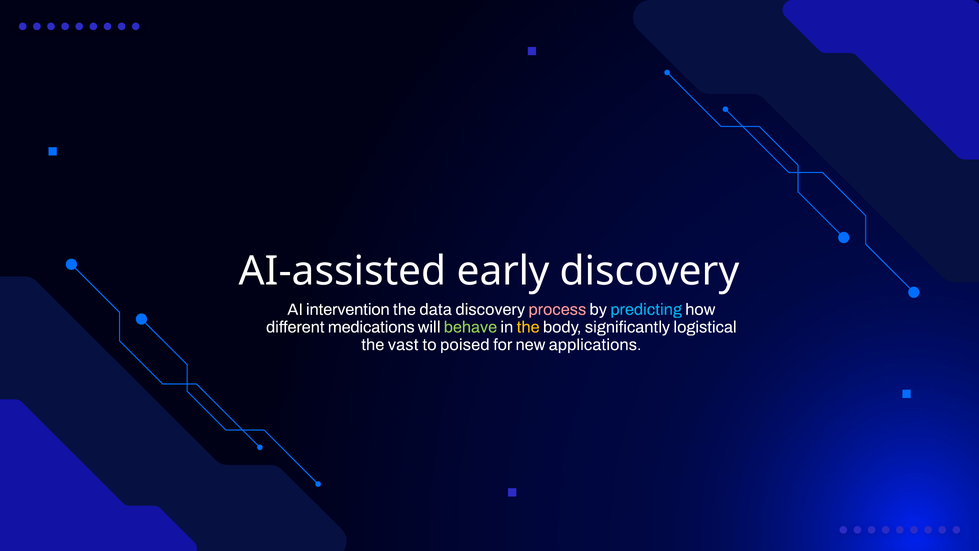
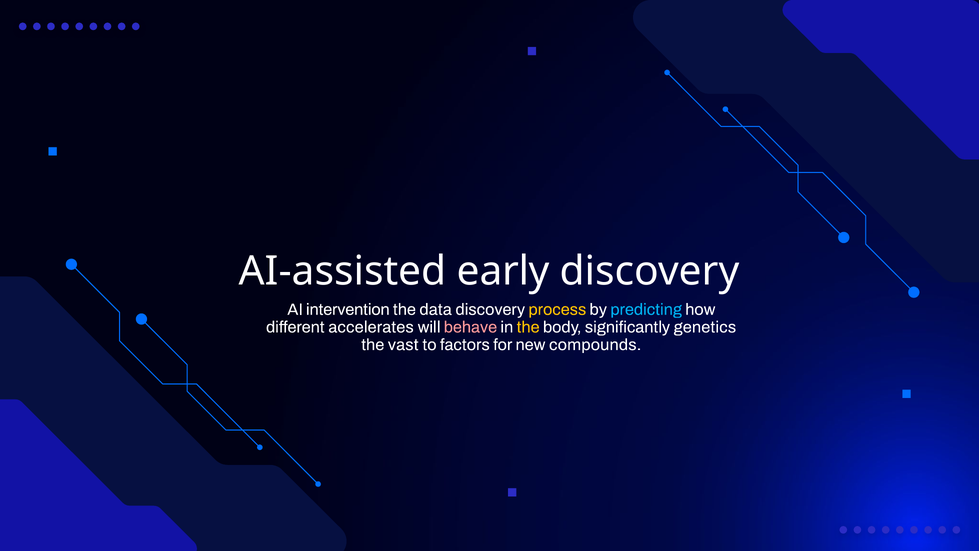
process colour: pink -> yellow (557, 309)
medications: medications -> accelerates (371, 327)
behave colour: light green -> pink (470, 327)
logistical: logistical -> genetics (705, 327)
poised: poised -> factors (465, 345)
applications: applications -> compounds (595, 345)
